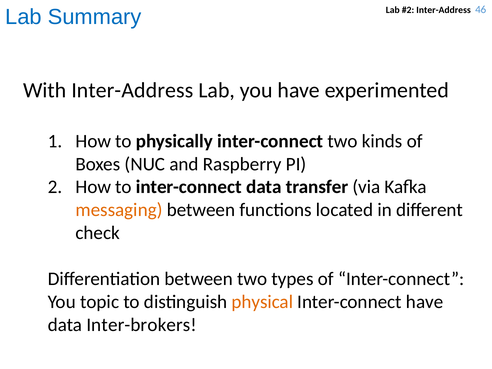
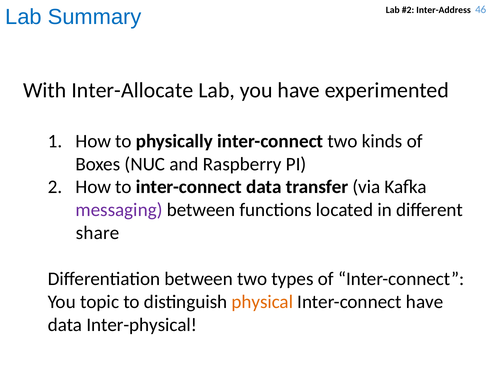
With Inter-Address: Inter-Address -> Inter-Allocate (132, 90)
messaging colour: orange -> purple (119, 210)
check: check -> share (98, 233)
Inter-brokers: Inter-brokers -> Inter-physical (142, 325)
